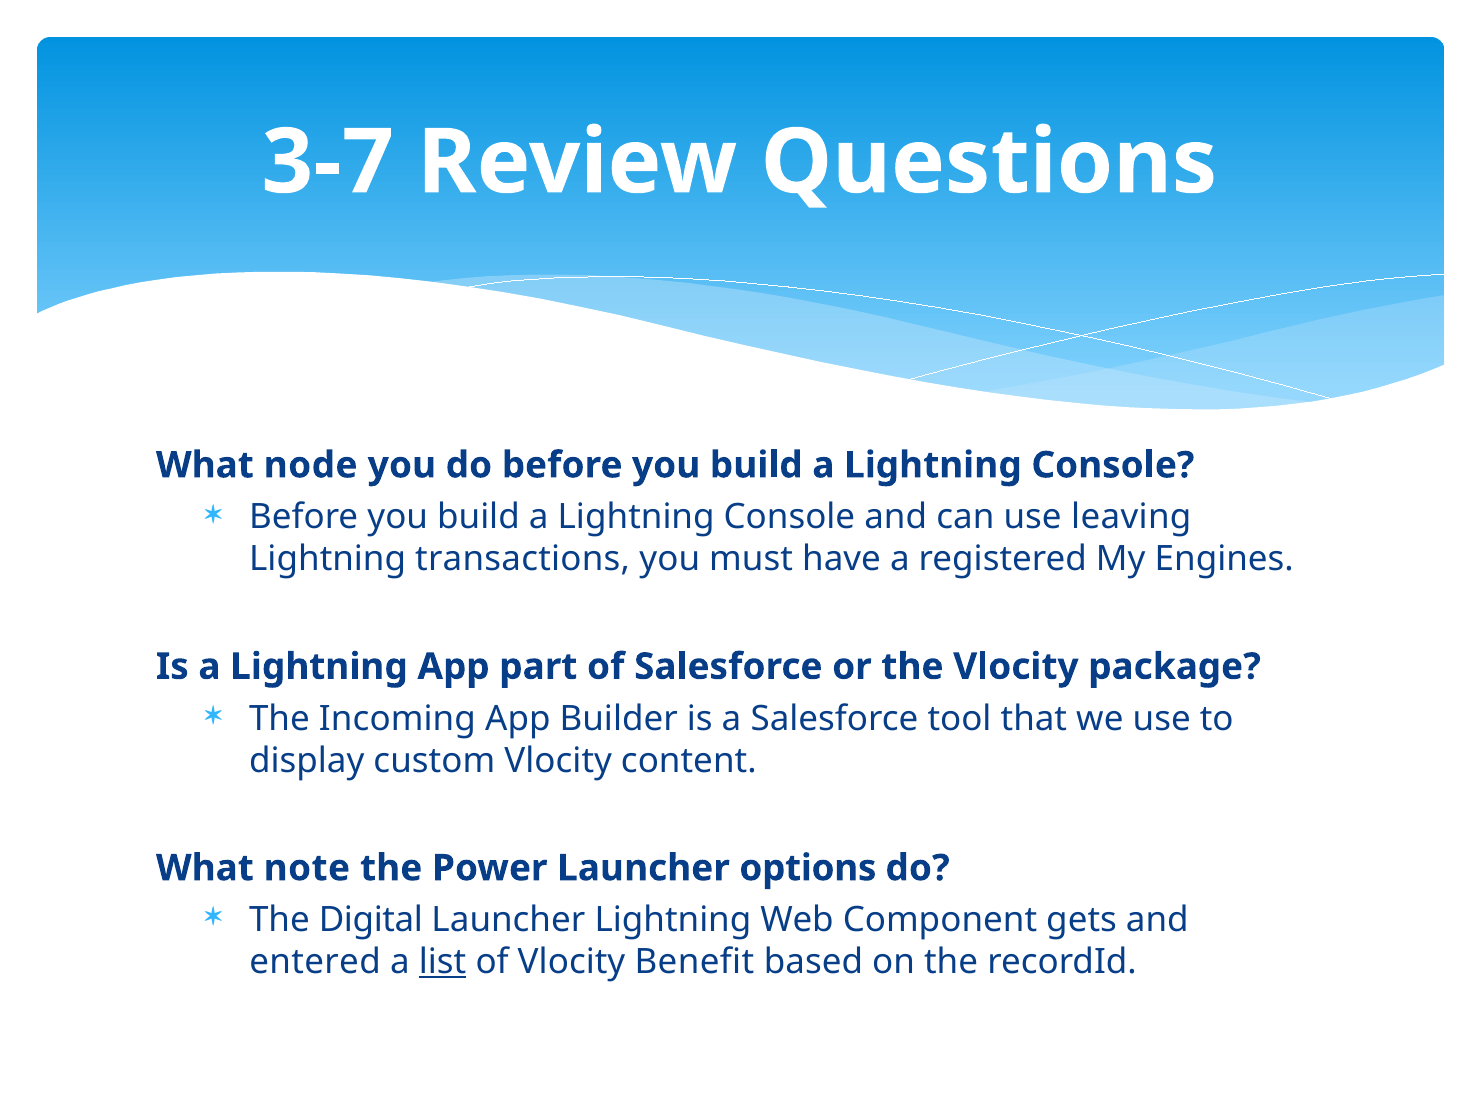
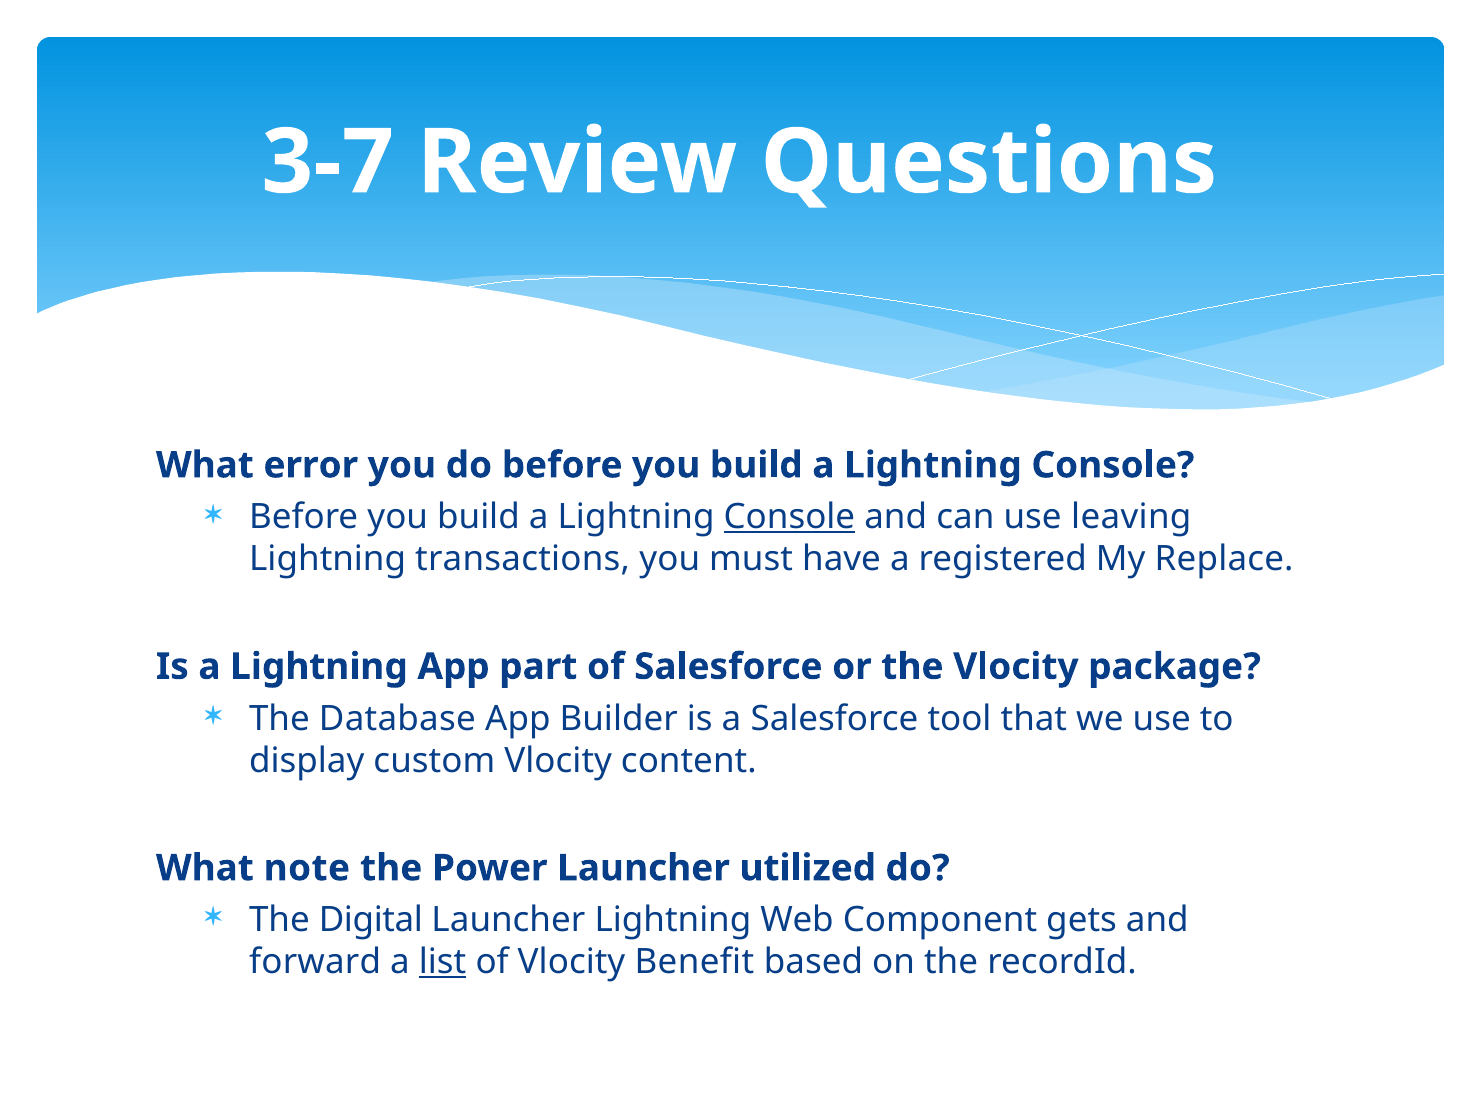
node: node -> error (311, 465)
Console underline: none -> present (789, 517)
Engines: Engines -> Replace (1224, 559)
Incoming: Incoming -> Database (397, 719)
options: options -> utilized (808, 868)
entered: entered -> forward (315, 962)
